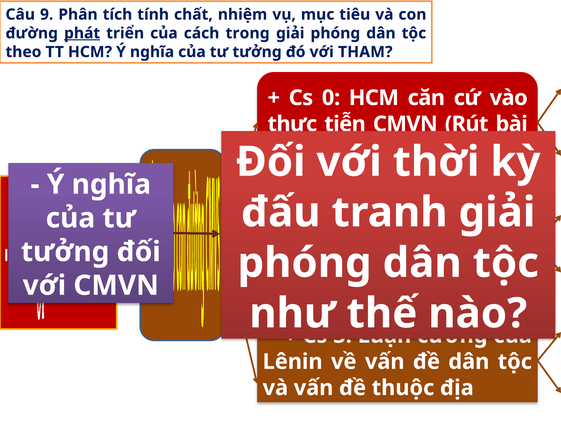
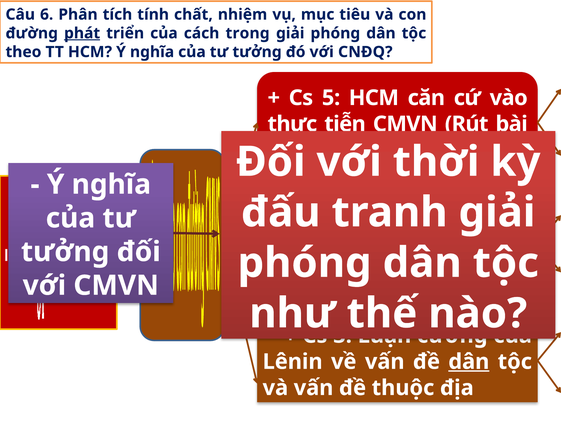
9: 9 -> 6 (47, 14)
THAM: THAM -> CNĐQ (365, 52)
0: 0 -> 5 (331, 98)
dân underline: none -> present (469, 361)
